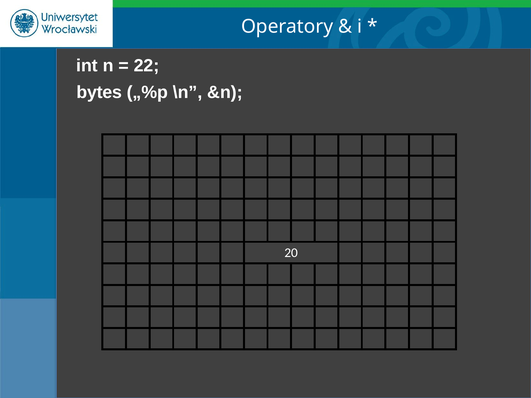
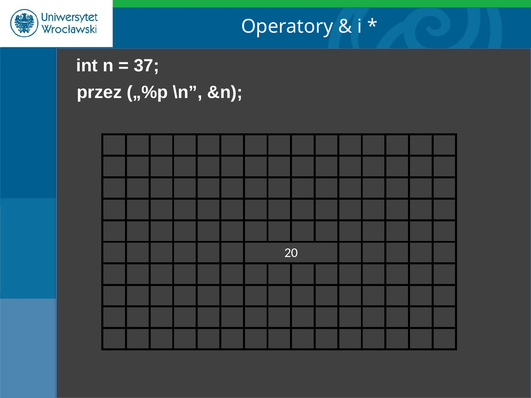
22: 22 -> 37 (147, 66)
bytes: bytes -> przez (99, 92)
